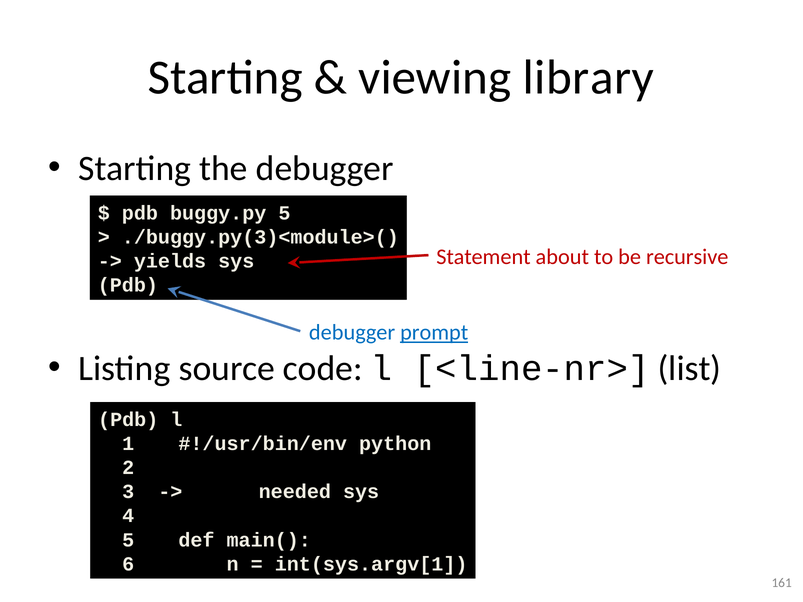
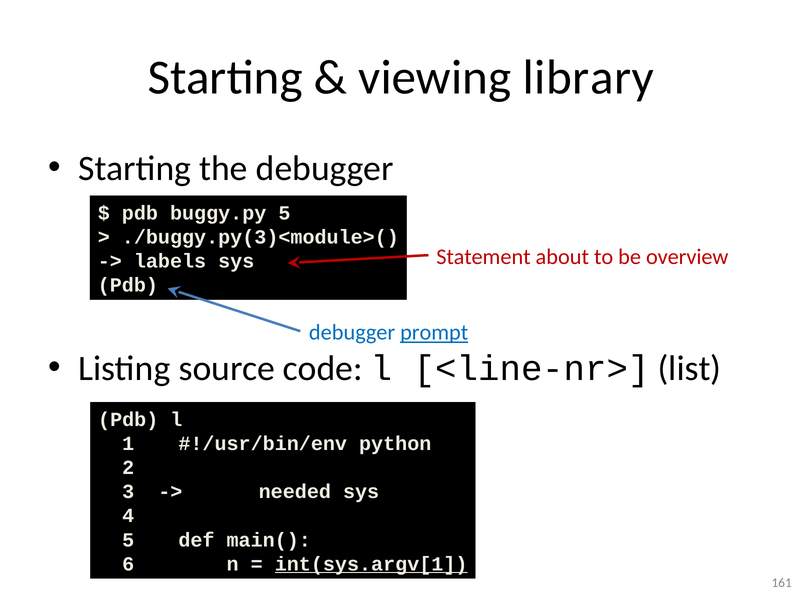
recursive: recursive -> overview (687, 257)
yields: yields -> labels (170, 261)
int(sys.argv[1 underline: none -> present (371, 564)
